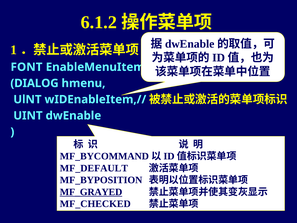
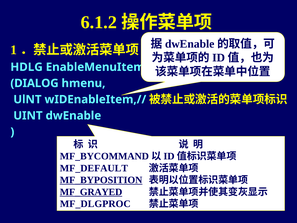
FONT: FONT -> HDLG (27, 67)
MF_BYPOSITION underline: none -> present (101, 180)
MF_CHECKED: MF_CHECKED -> MF_DLGPROC (95, 204)
